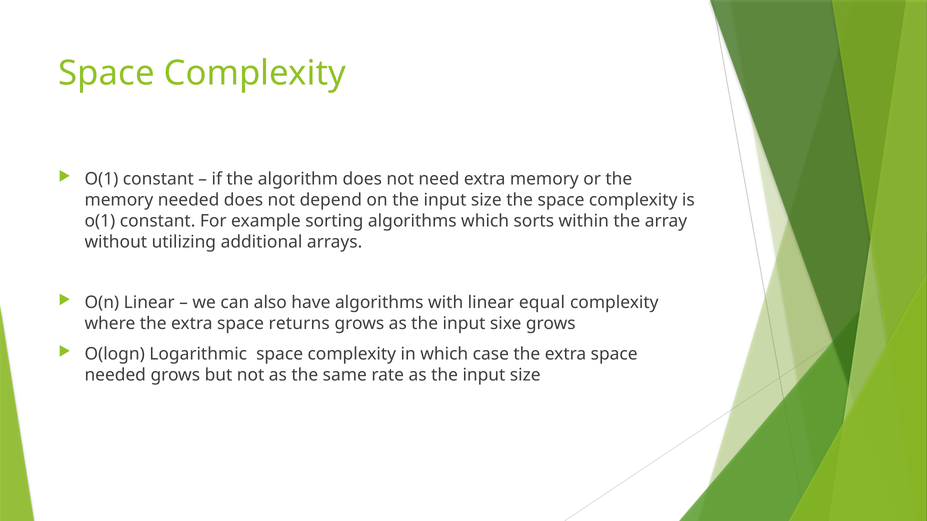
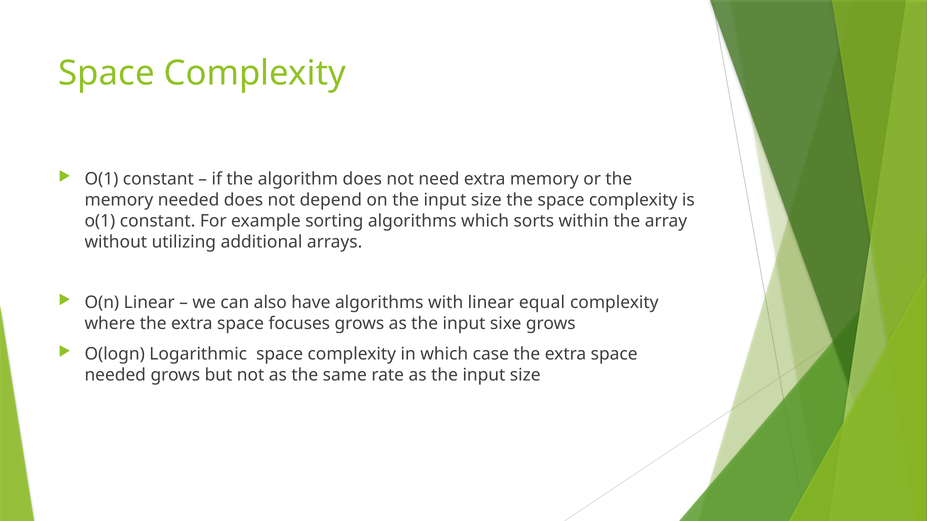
returns: returns -> focuses (299, 324)
